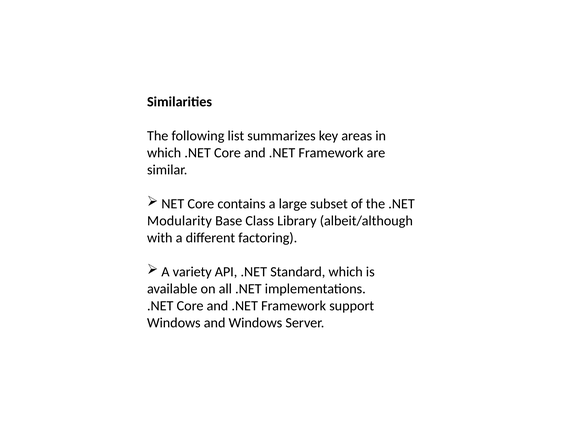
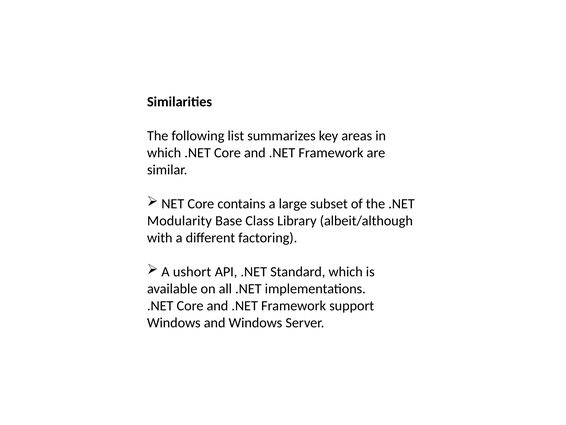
variety: variety -> ushort (192, 271)
